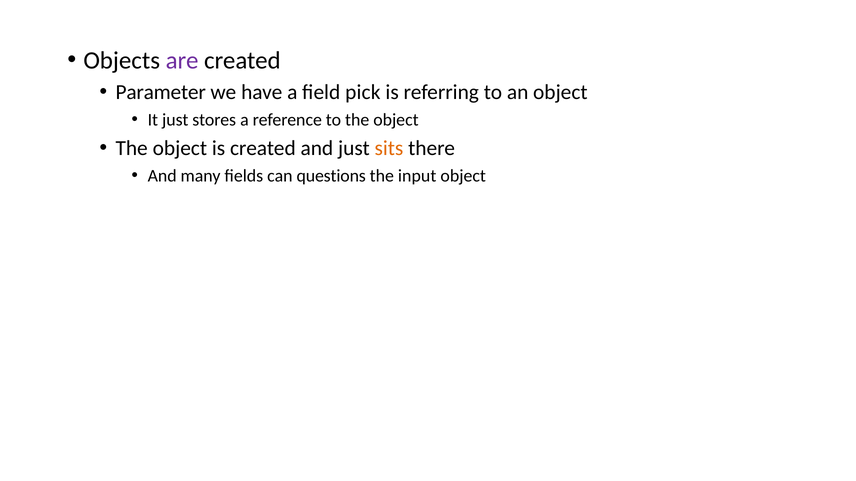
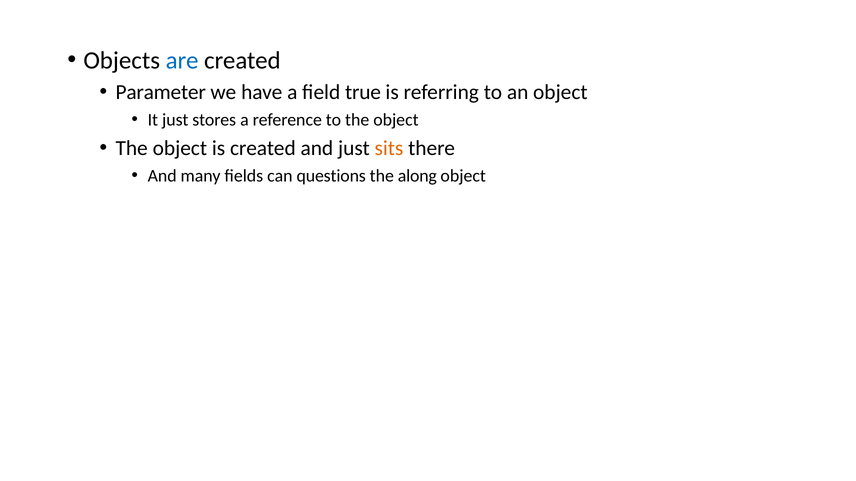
are colour: purple -> blue (182, 60)
pick: pick -> true (363, 92)
input: input -> along (417, 176)
